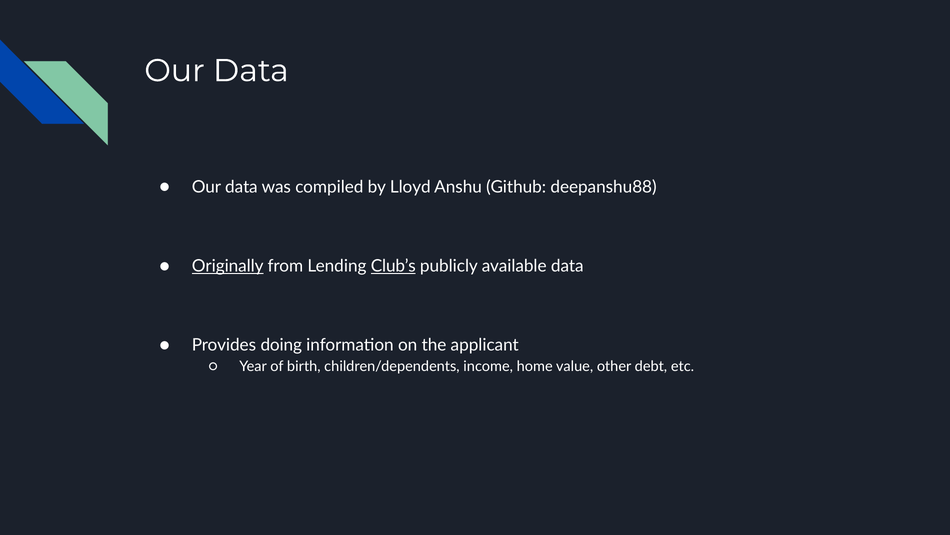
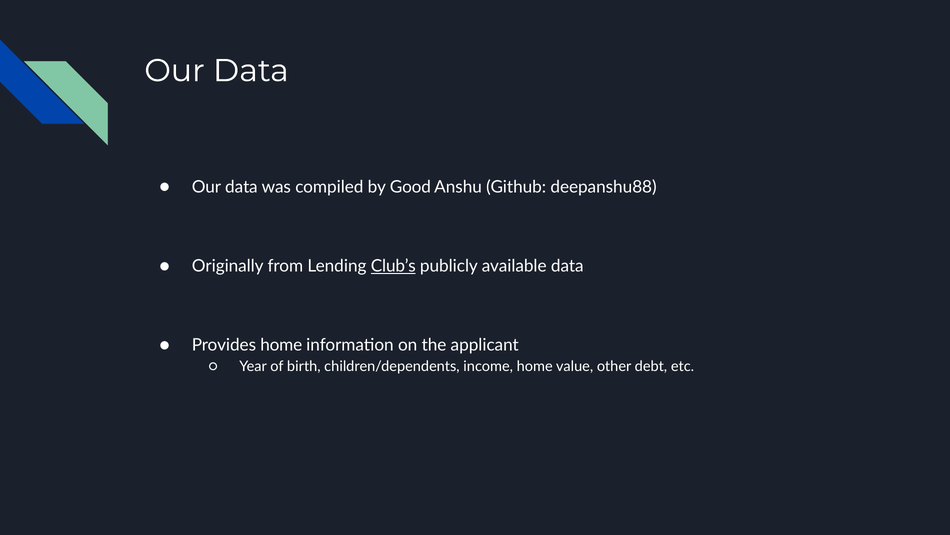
Lloyd: Lloyd -> Good (410, 187)
Originally underline: present -> none (228, 266)
Provides doing: doing -> home (281, 345)
